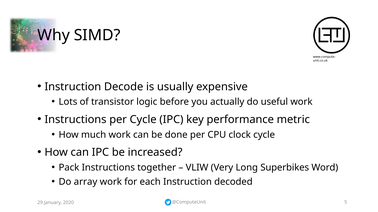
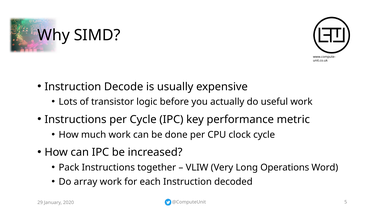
Superbikes: Superbikes -> Operations (285, 168)
